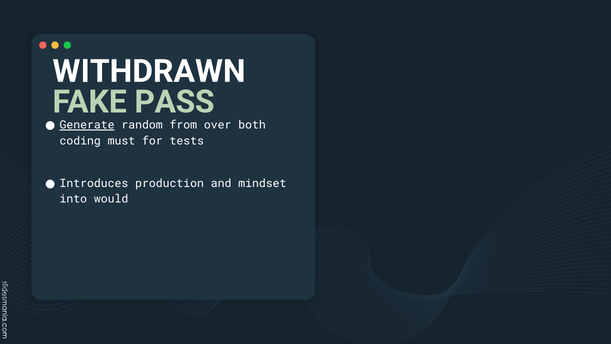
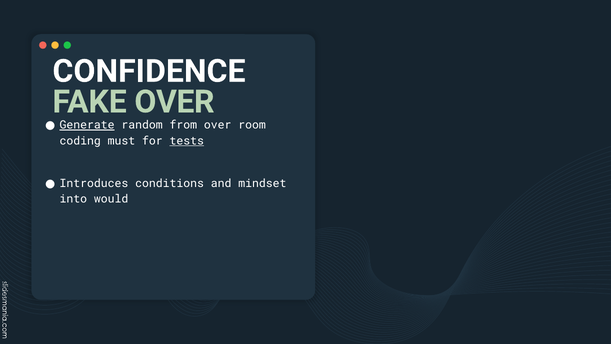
WITHDRAWN: WITHDRAWN -> CONFIDENCE (149, 71)
FAKE PASS: PASS -> OVER (174, 102)
both: both -> room (252, 125)
tests underline: none -> present (187, 141)
production: production -> conditions (170, 183)
